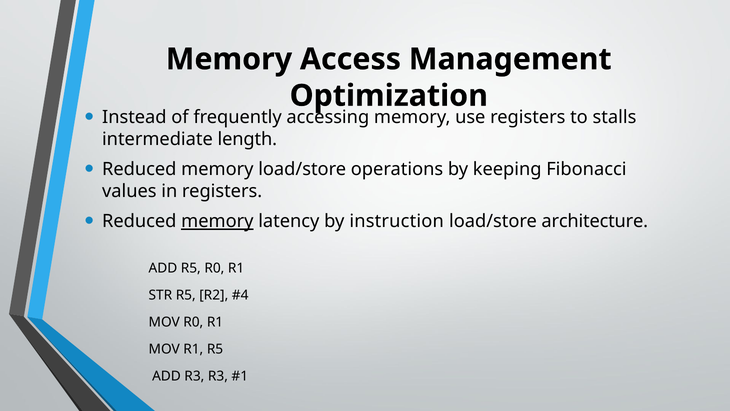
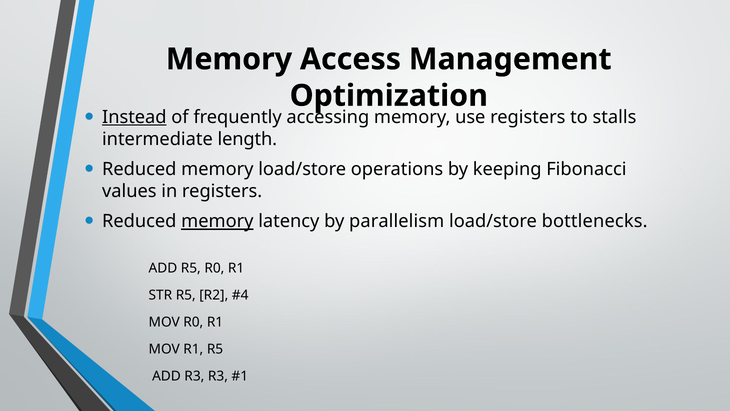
Instead underline: none -> present (134, 117)
instruction: instruction -> parallelism (397, 221)
architecture: architecture -> bottlenecks (595, 221)
